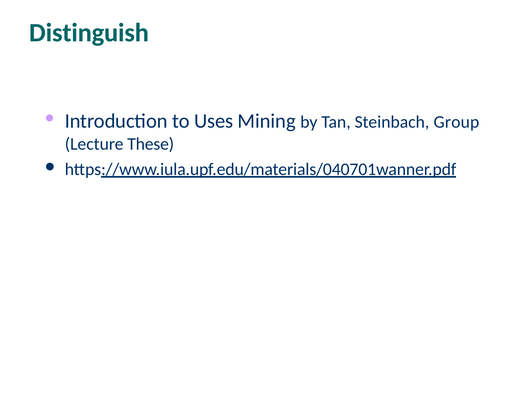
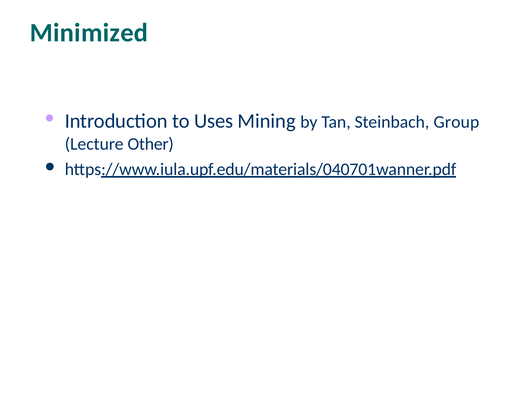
Distinguish: Distinguish -> Minimized (89, 33)
These: These -> Other (151, 144)
